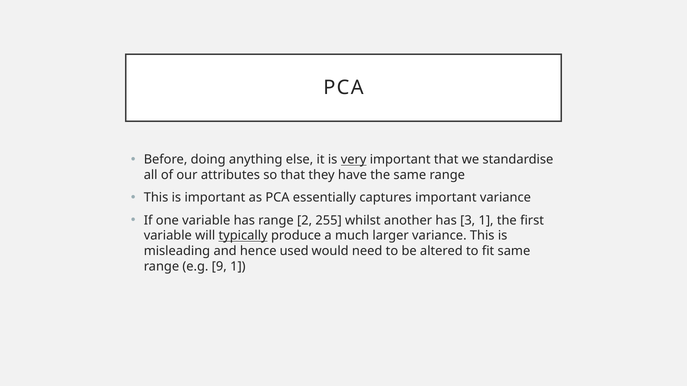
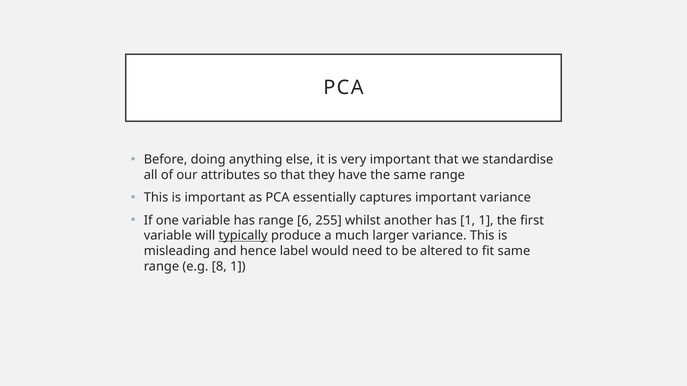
very underline: present -> none (354, 160)
2: 2 -> 6 (305, 221)
has 3: 3 -> 1 (468, 221)
used: used -> label (294, 251)
9: 9 -> 8 (219, 267)
